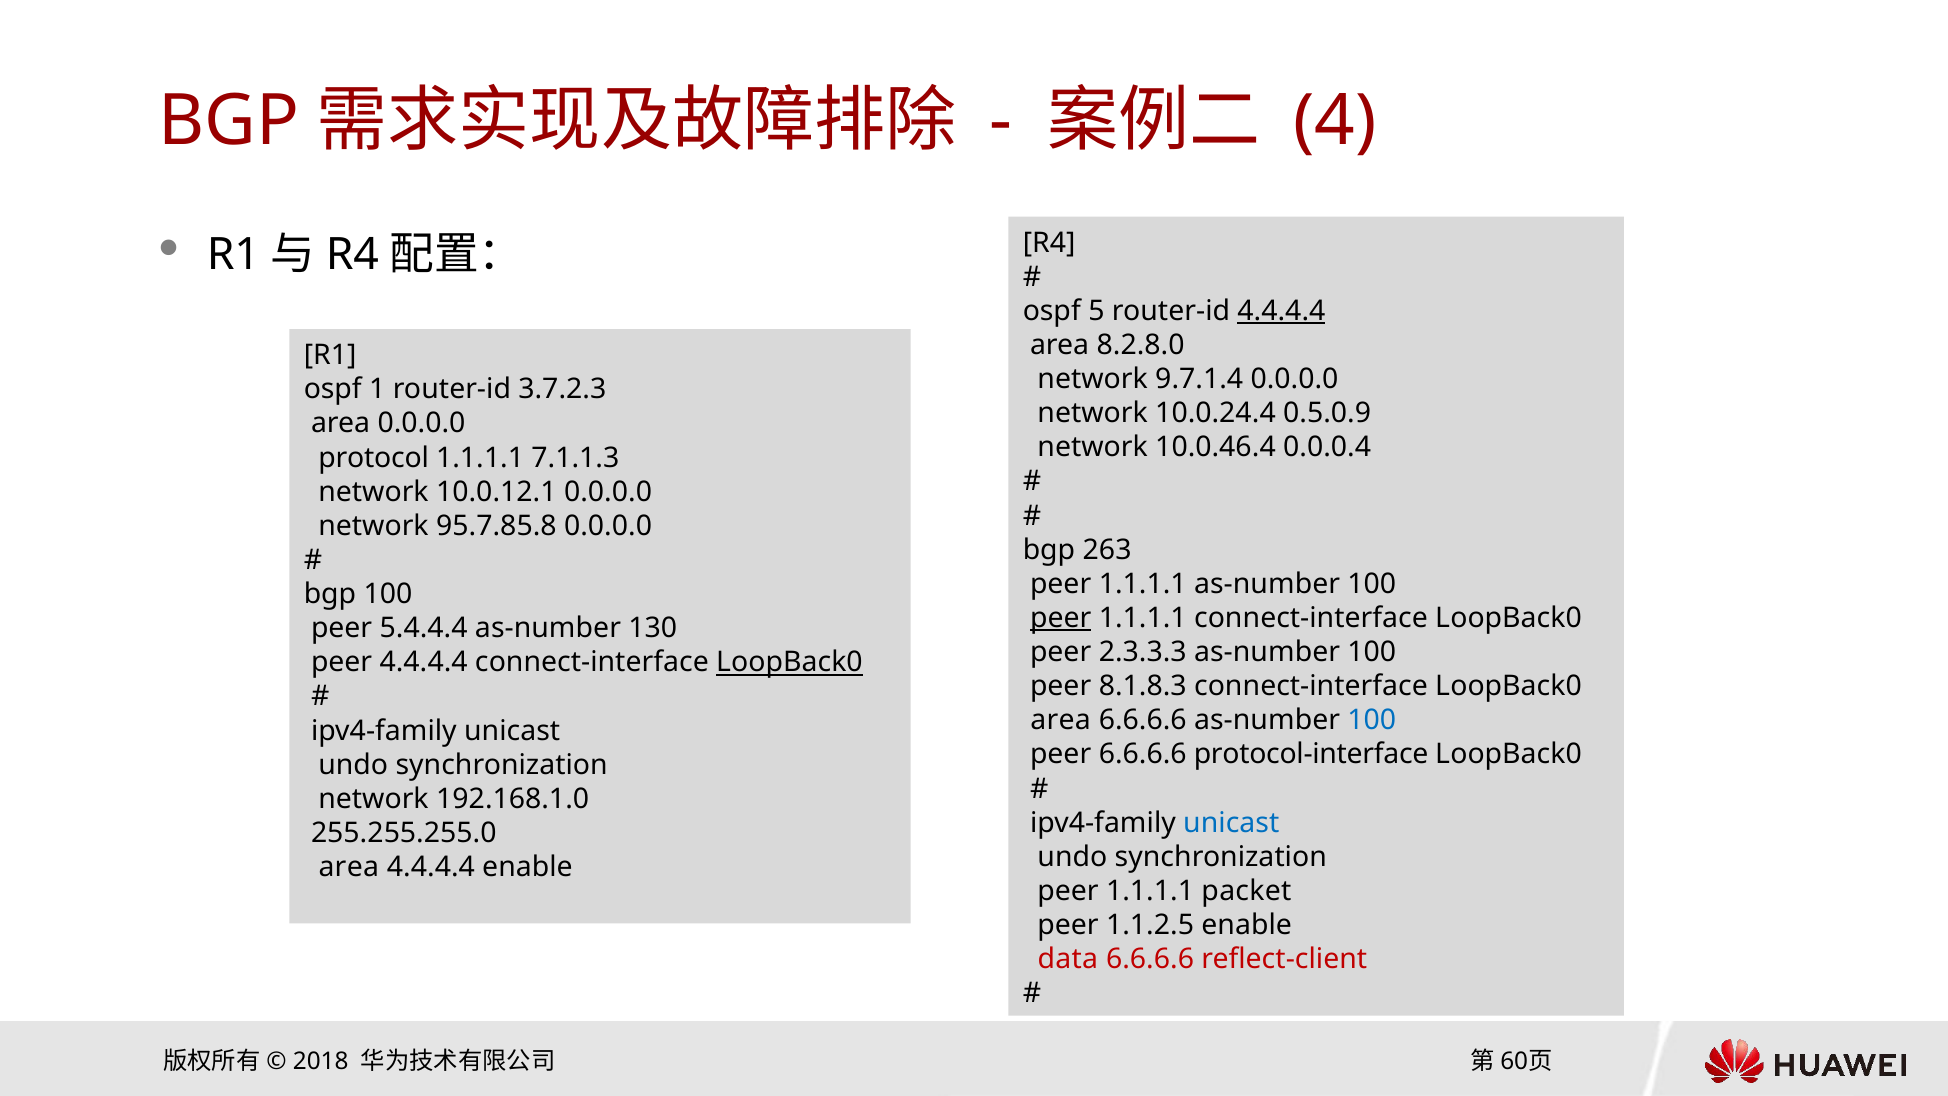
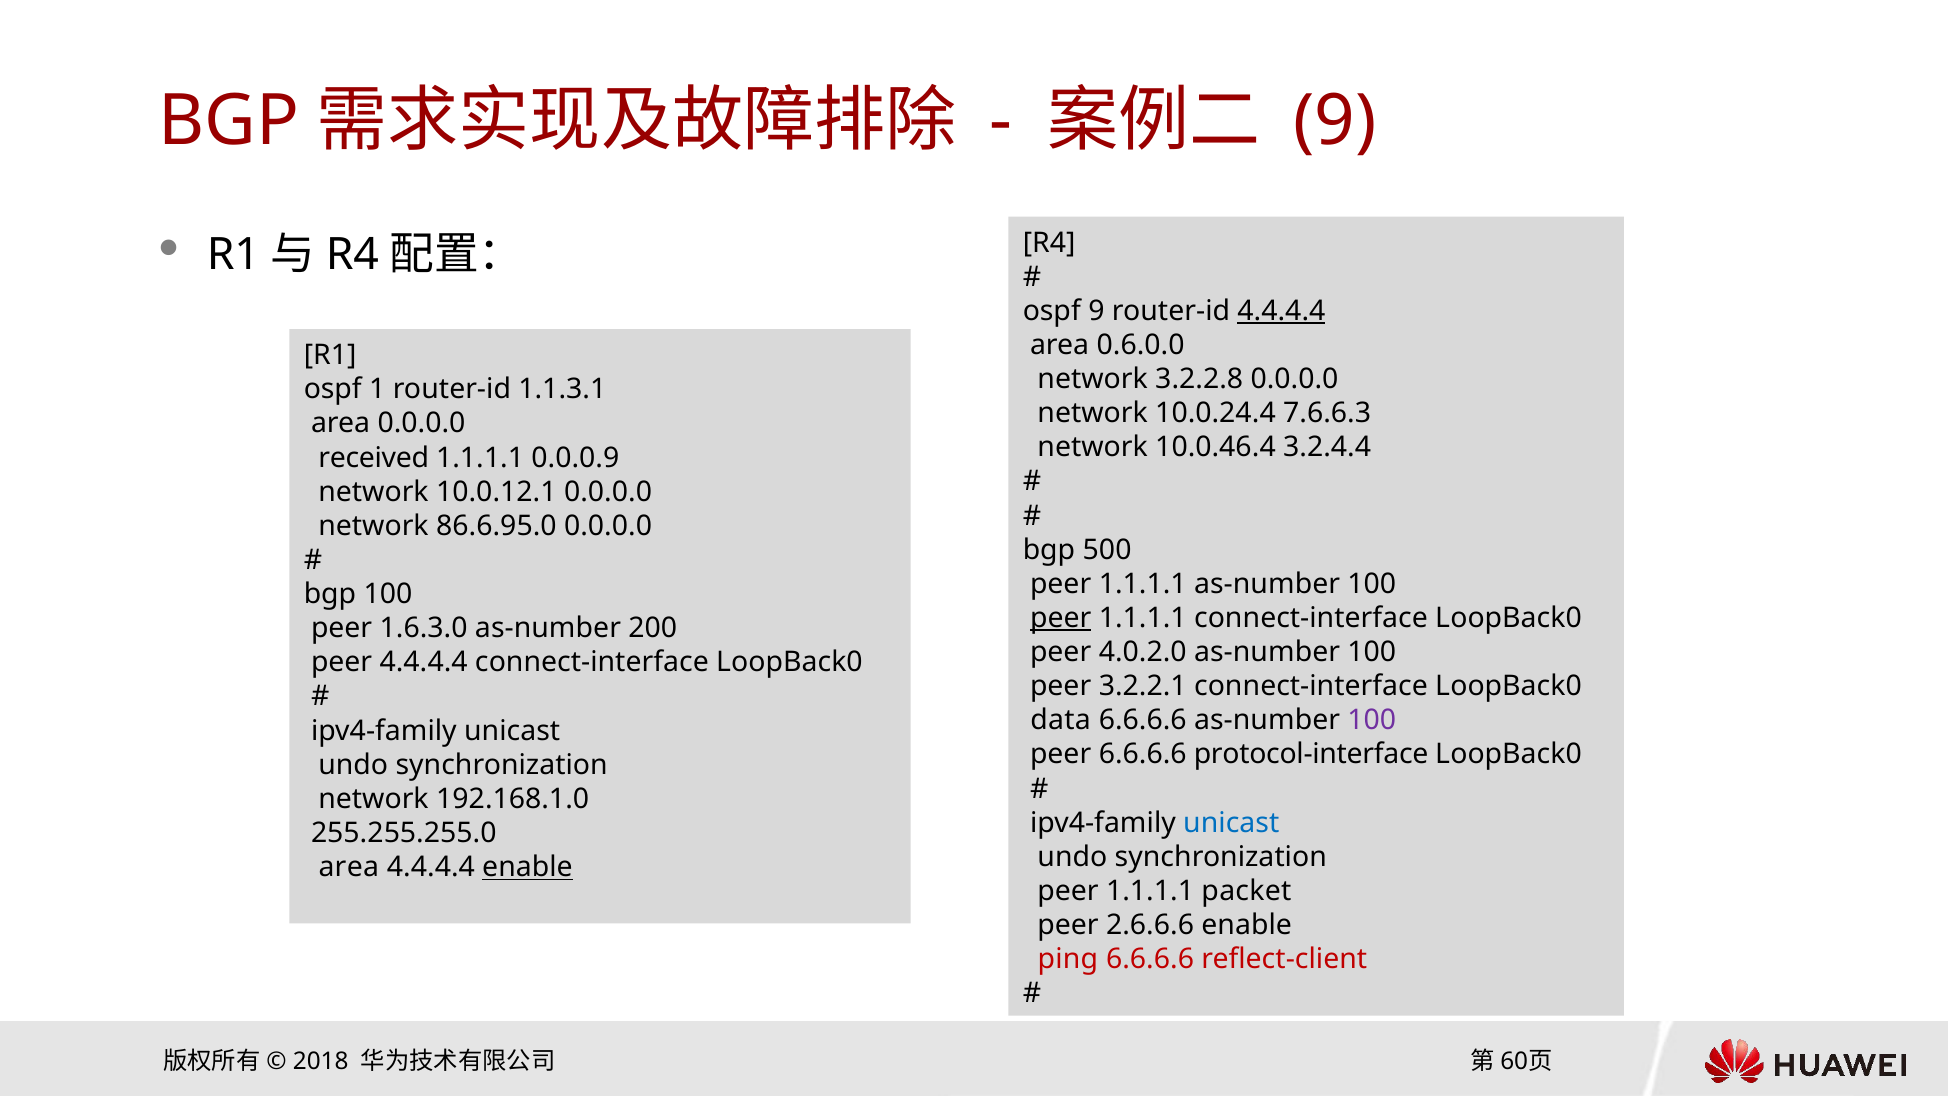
4: 4 -> 9 (1335, 121)
ospf 5: 5 -> 9 (1096, 311)
8.2.8.0: 8.2.8.0 -> 0.6.0.0 (1141, 345)
9.7.1.4: 9.7.1.4 -> 3.2.2.8 (1199, 379)
3.7.2.3: 3.7.2.3 -> 1.1.3.1 (562, 389)
0.5.0.9: 0.5.0.9 -> 7.6.6.3 (1327, 413)
0.0.0.4: 0.0.0.4 -> 3.2.4.4 (1327, 447)
protocol: protocol -> received (374, 458)
7.1.1.3: 7.1.1.3 -> 0.0.0.9 (575, 458)
95.7.85.8: 95.7.85.8 -> 86.6.95.0 (496, 526)
263: 263 -> 500 (1107, 550)
5.4.4.4: 5.4.4.4 -> 1.6.3.0 (424, 628)
130: 130 -> 200 (653, 628)
2.3.3.3: 2.3.3.3 -> 4.0.2.0 (1143, 652)
LoopBack0 underline: present -> none (789, 662)
8.1.8.3: 8.1.8.3 -> 3.2.2.1 (1143, 686)
area: area -> data (1061, 720)
100 colour: blue -> purple (1372, 720)
enable underline: none -> present (527, 867)
1.1.2.5: 1.1.2.5 -> 2.6.6.6 (1150, 925)
data: data -> ping (1068, 959)
